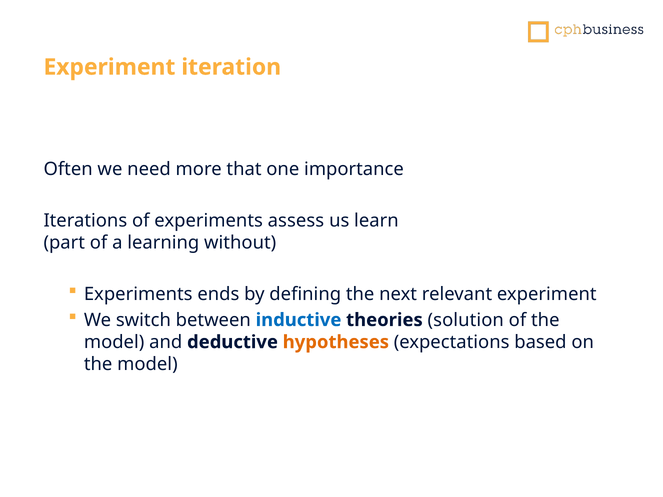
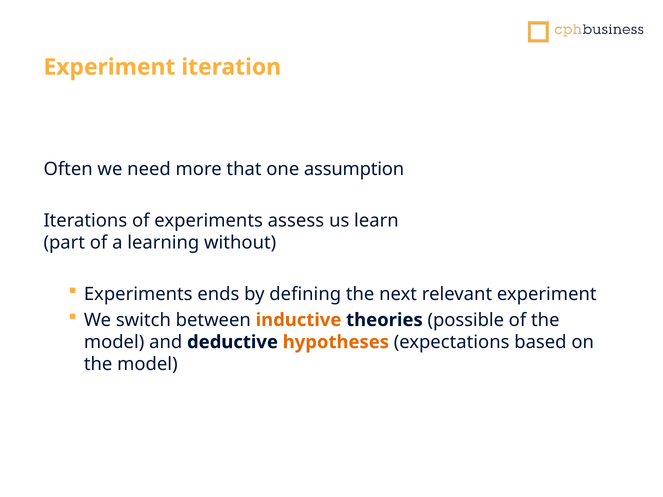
importance: importance -> assumption (354, 169)
inductive colour: blue -> orange (299, 320)
solution: solution -> possible (466, 320)
